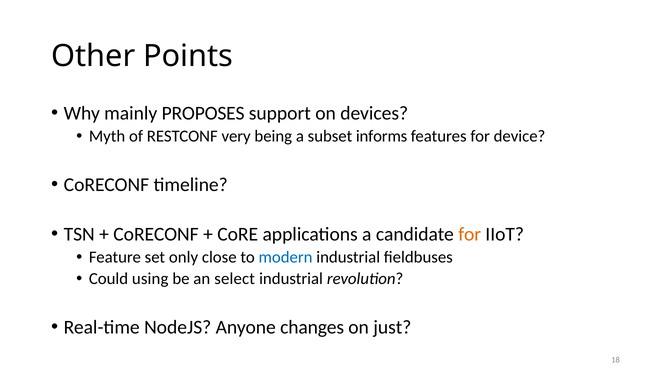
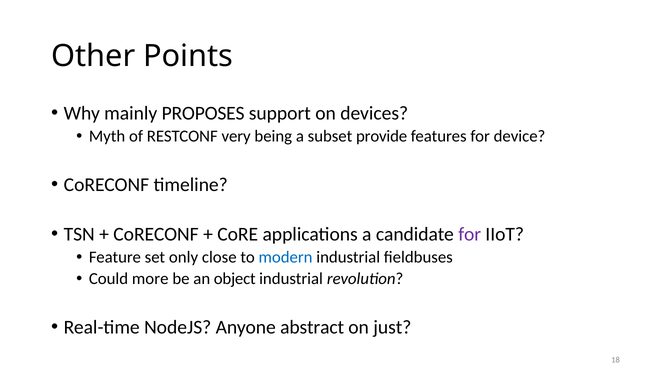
informs: informs -> provide (382, 137)
for colour: orange -> purple (470, 235)
using: using -> more (150, 279)
select: select -> object (235, 279)
changes: changes -> abstract (312, 327)
